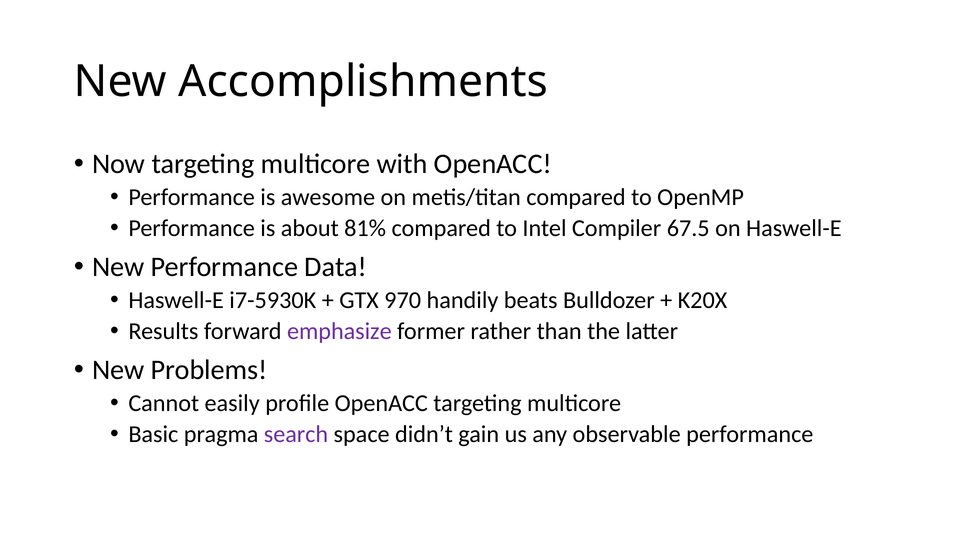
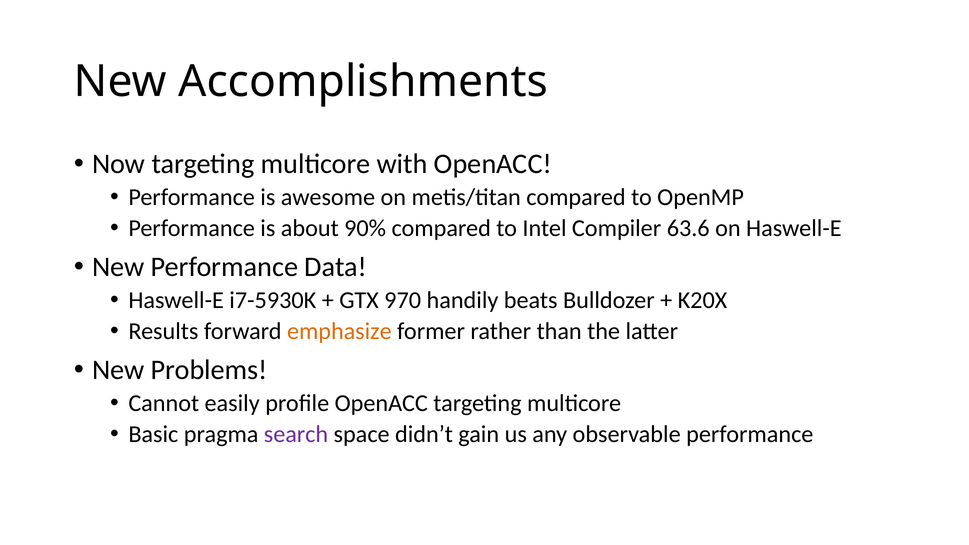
81%: 81% -> 90% (365, 228)
67.5: 67.5 -> 63.6 (688, 228)
emphasize colour: purple -> orange (339, 331)
